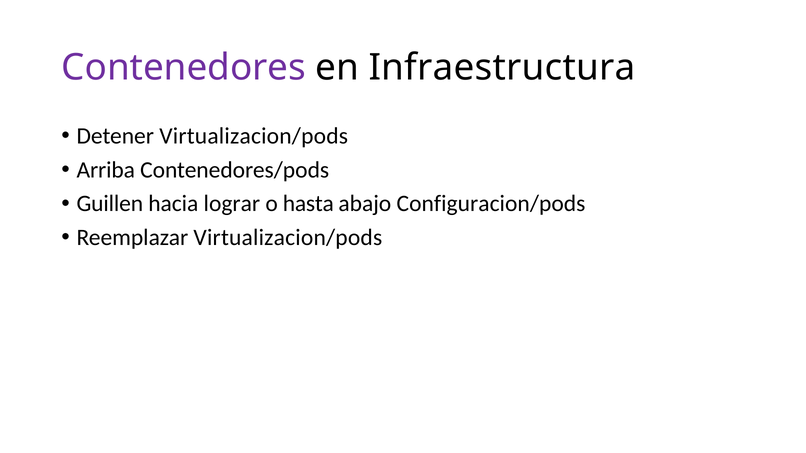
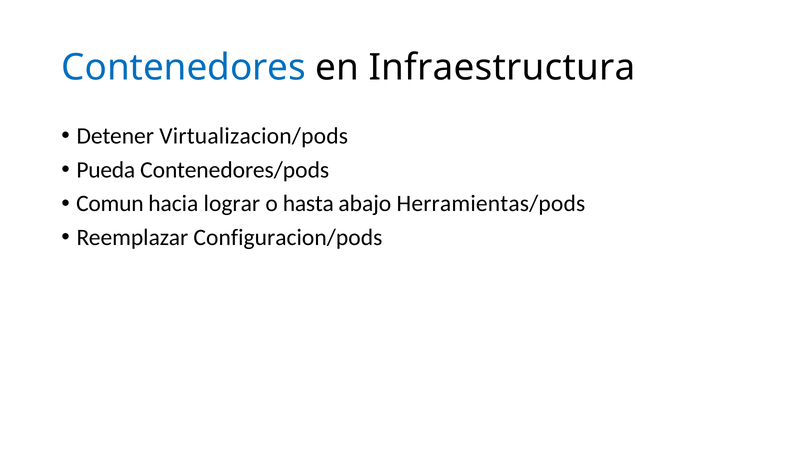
Contenedores colour: purple -> blue (184, 68)
Arriba: Arriba -> Pueda (106, 170)
Guillen: Guillen -> Comun (110, 204)
Configuracion/pods: Configuracion/pods -> Herramientas/pods (491, 204)
Reemplazar Virtualizacion/pods: Virtualizacion/pods -> Configuracion/pods (288, 238)
